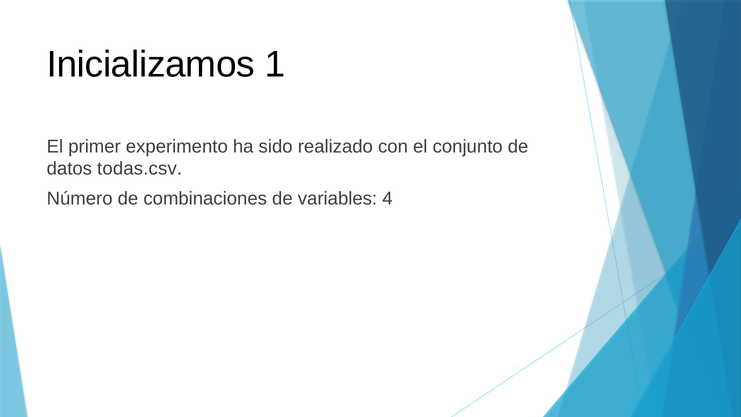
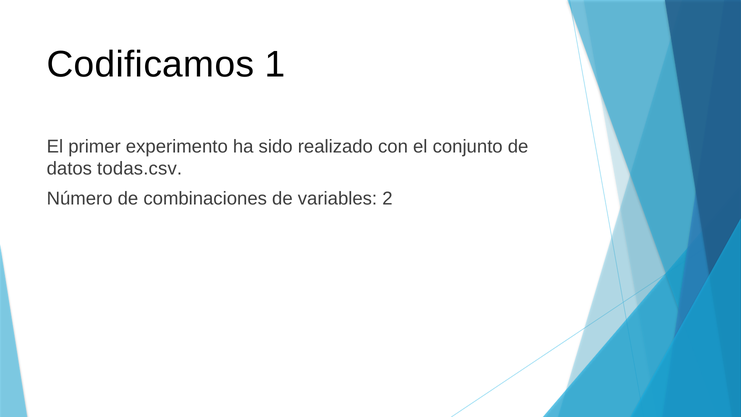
Inicializamos: Inicializamos -> Codificamos (150, 65)
4: 4 -> 2 (387, 199)
